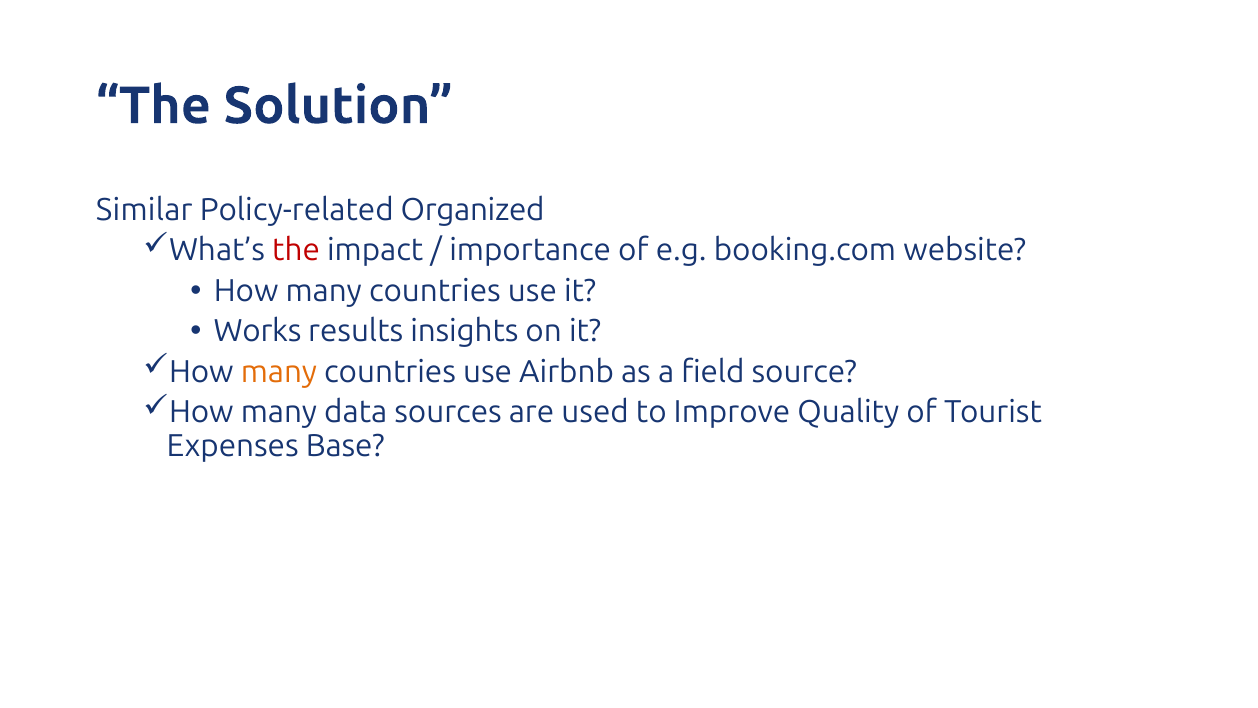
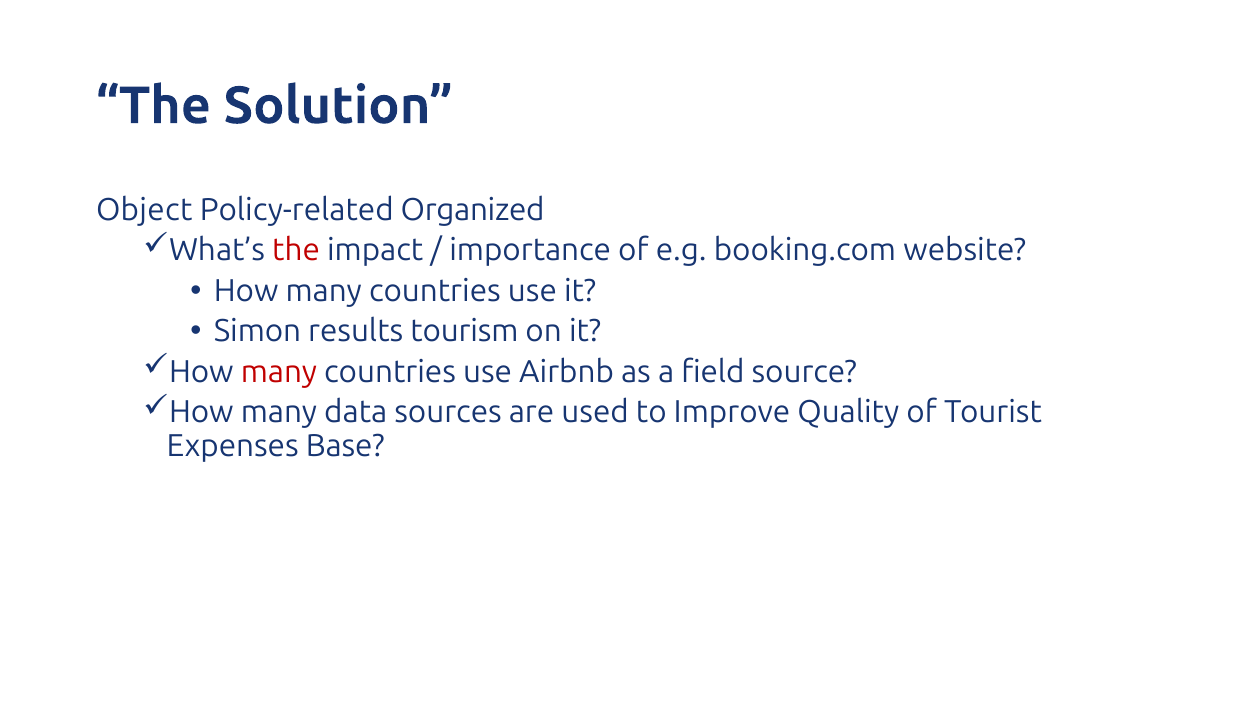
Similar: Similar -> Object (144, 210)
Works: Works -> Simon (257, 331)
insights: insights -> tourism (464, 331)
many colour: orange -> red (279, 372)
